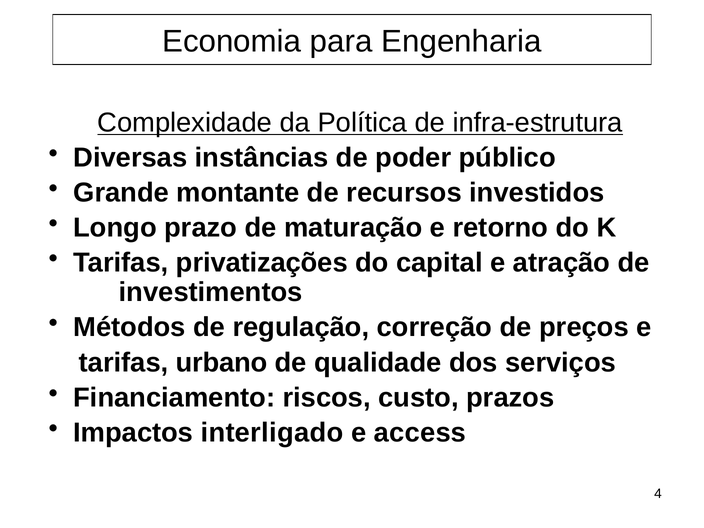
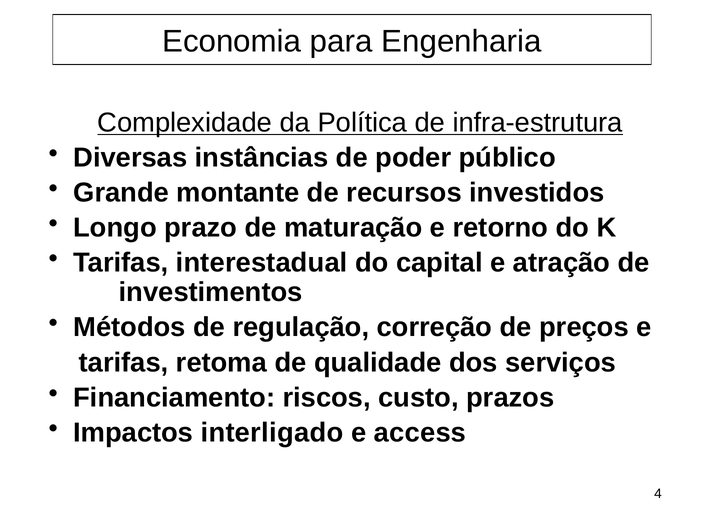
privatizações: privatizações -> interestadual (262, 263)
urbano: urbano -> retoma (221, 362)
